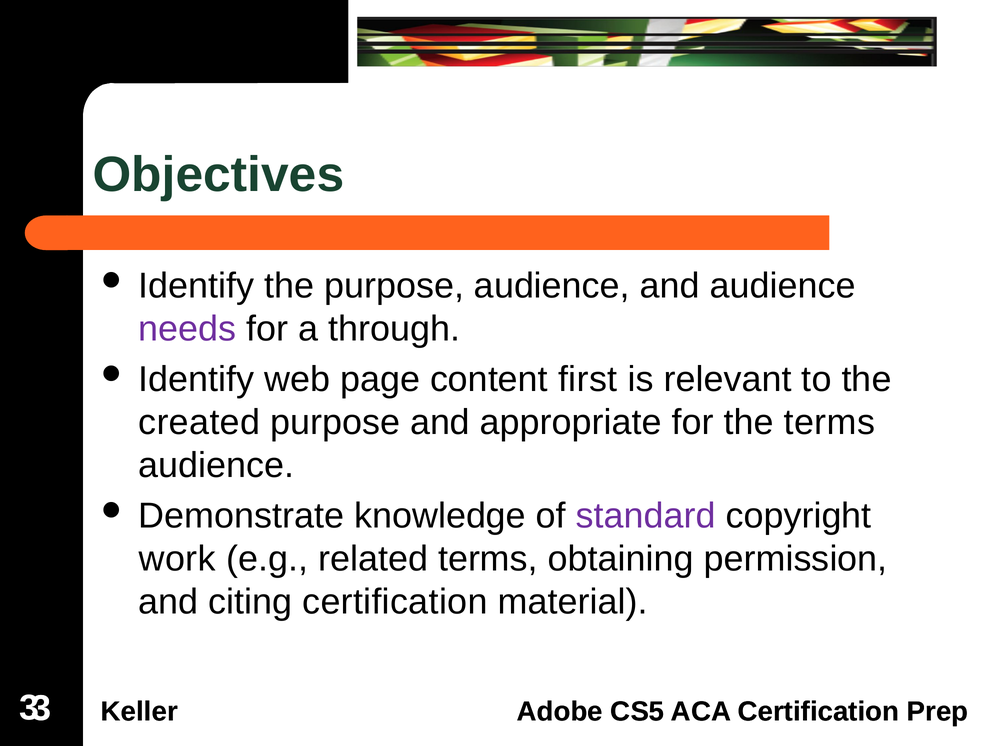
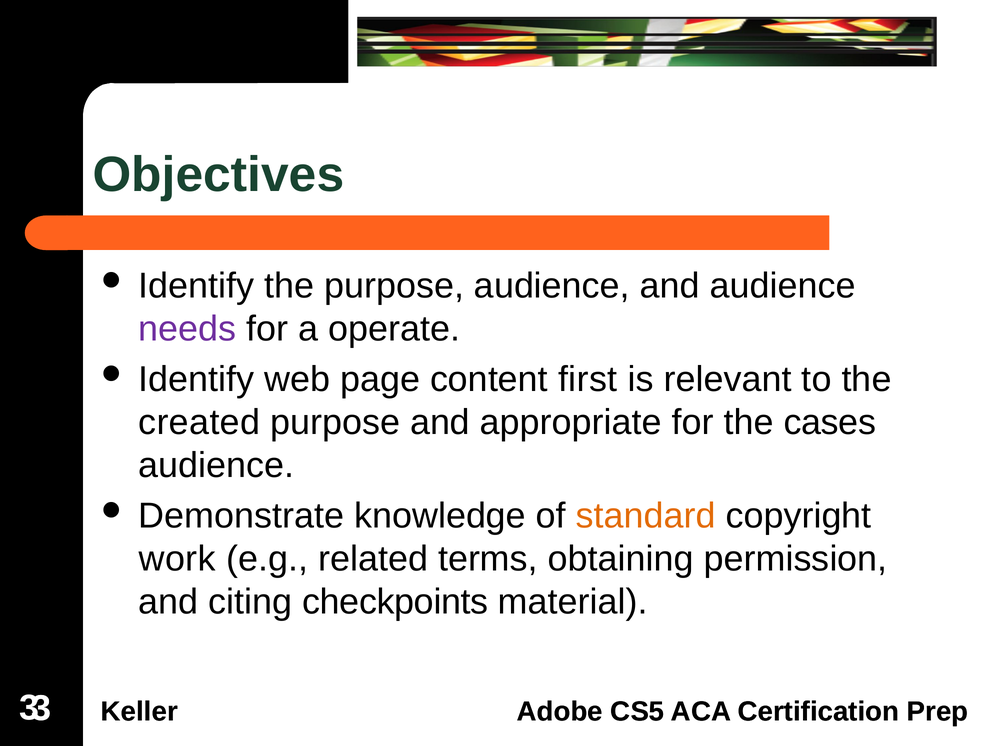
through: through -> operate (394, 329)
the terms: terms -> cases (830, 423)
standard colour: purple -> orange (646, 516)
citing certification: certification -> checkpoints (395, 602)
